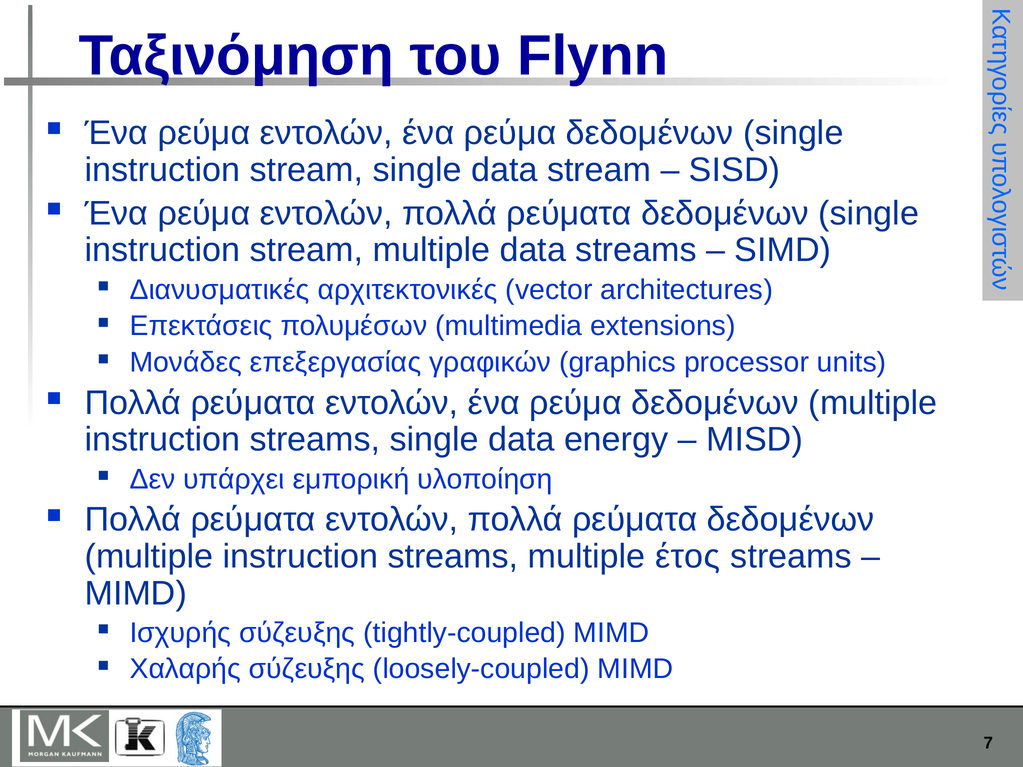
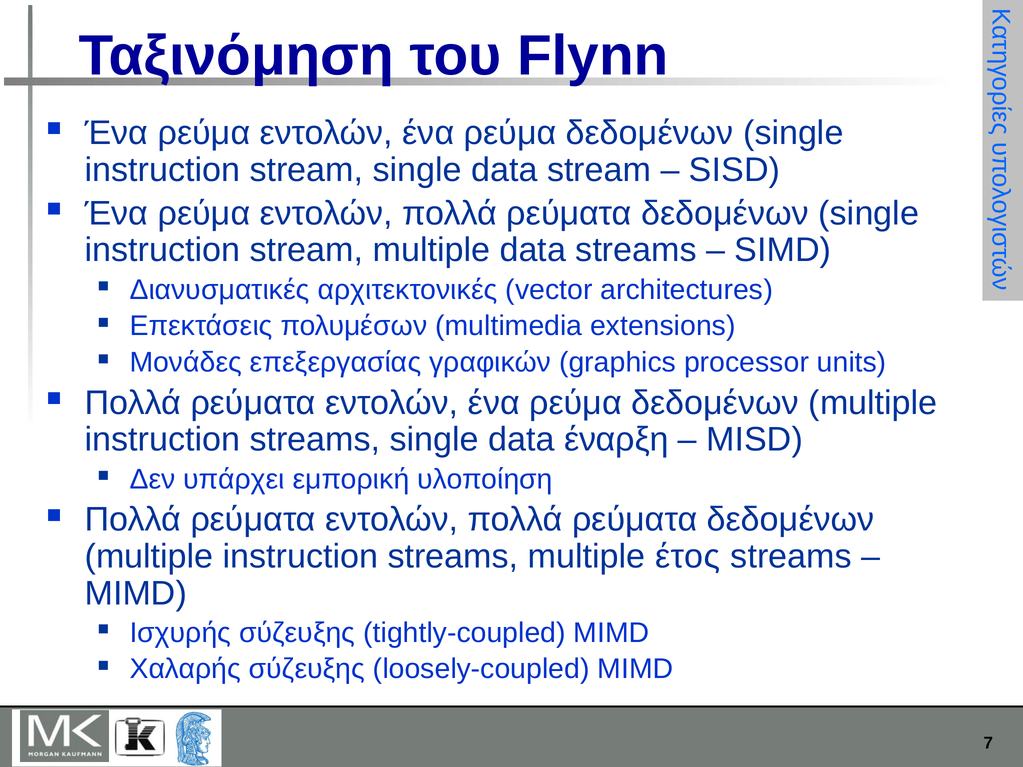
energy: energy -> έναρξη (616, 440)
